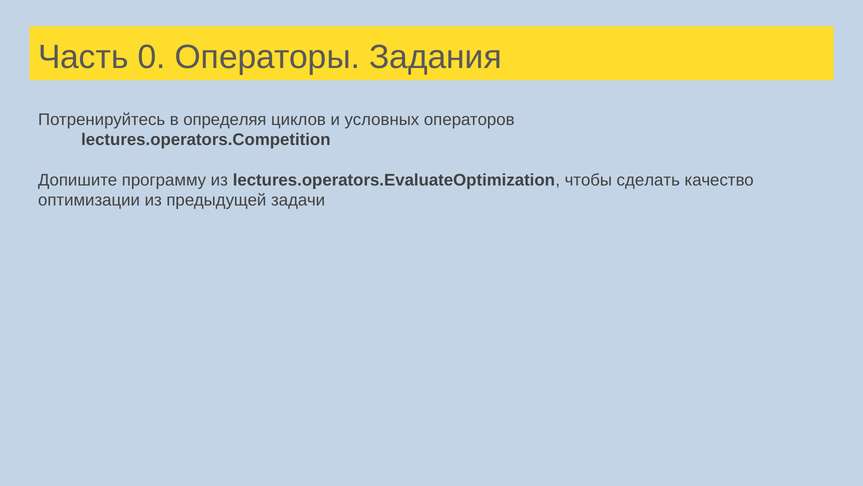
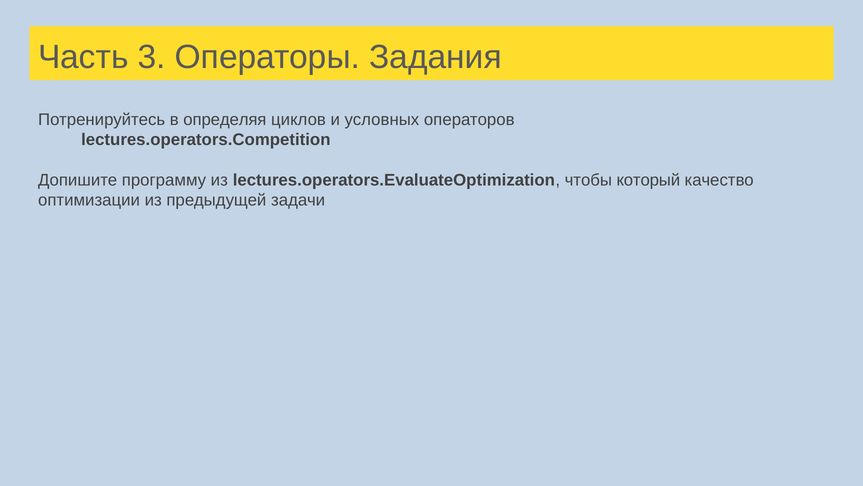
0: 0 -> 3 (152, 57)
сделать: сделать -> который (648, 180)
